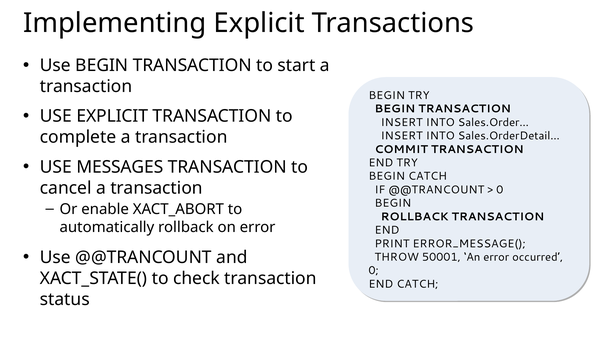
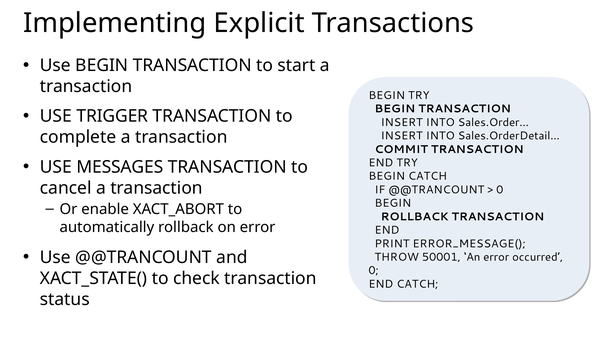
USE EXPLICIT: EXPLICIT -> TRIGGER (112, 116)
